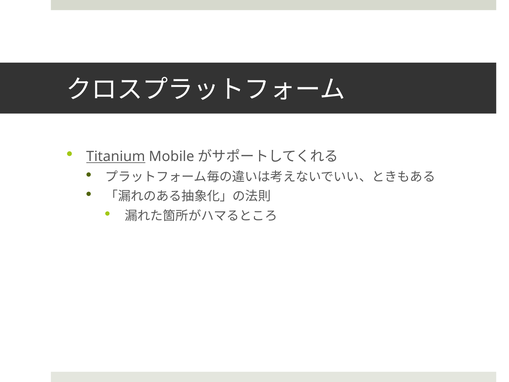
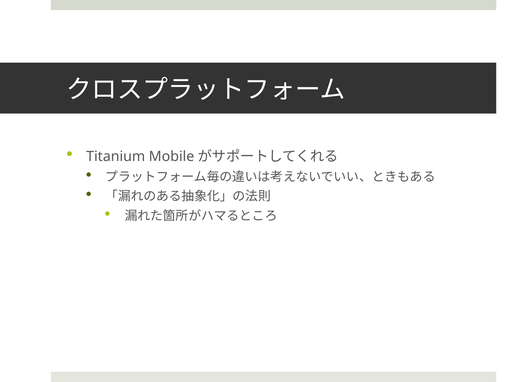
Titanium underline: present -> none (116, 157)
